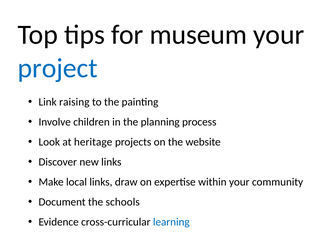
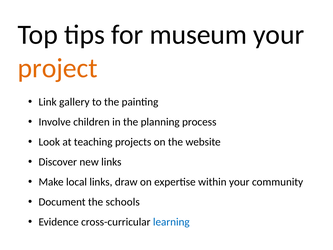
project colour: blue -> orange (58, 68)
raising: raising -> gallery (74, 102)
heritage: heritage -> teaching (93, 142)
